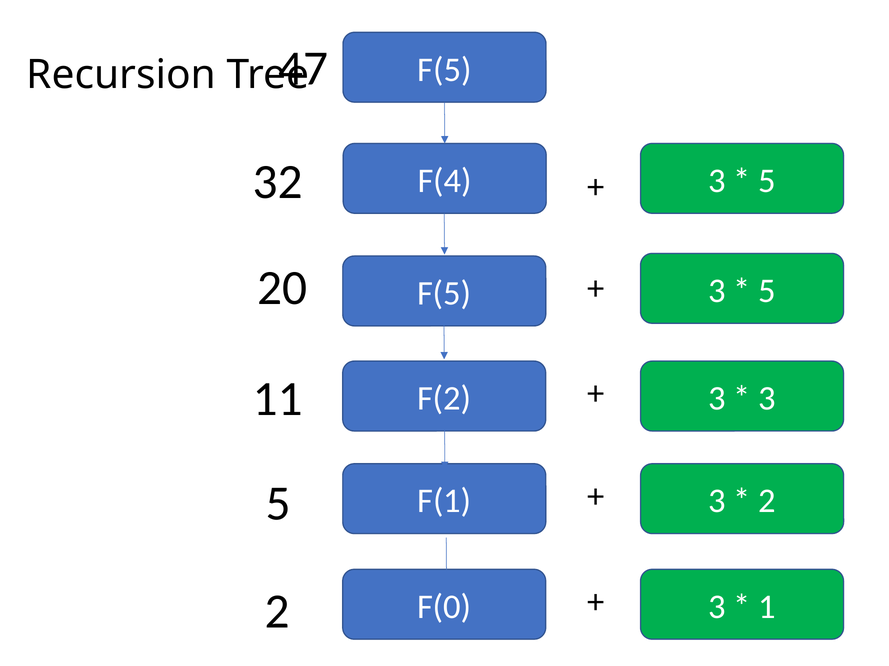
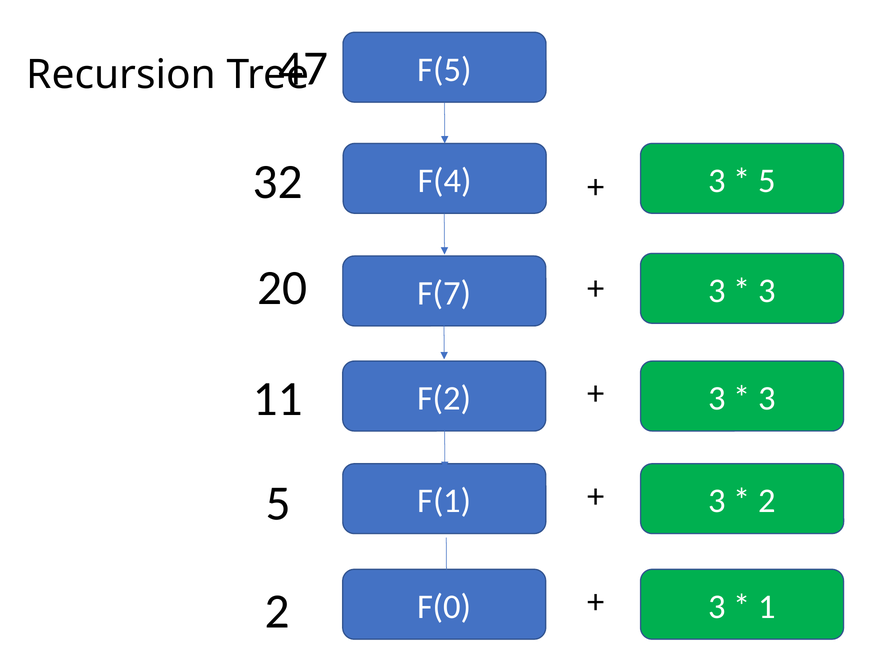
F(5: F(5 -> F(7 (444, 294)
5: 5 -> 3 (767, 291)
